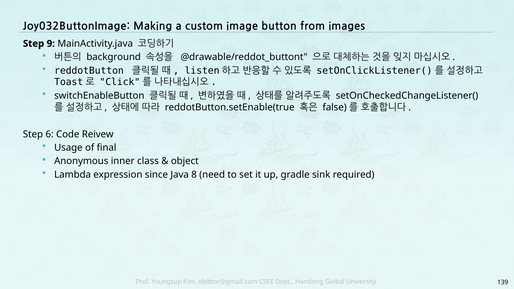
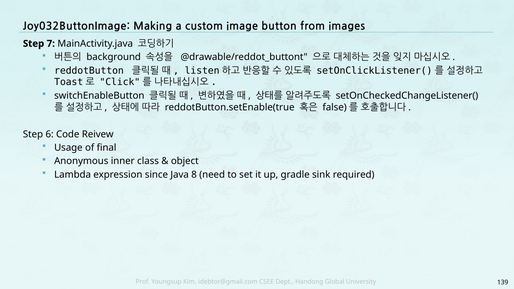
9: 9 -> 7 (51, 44)
